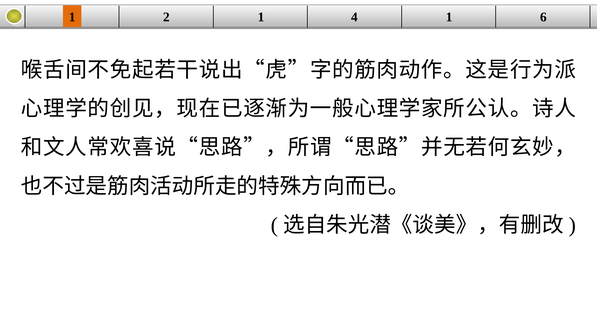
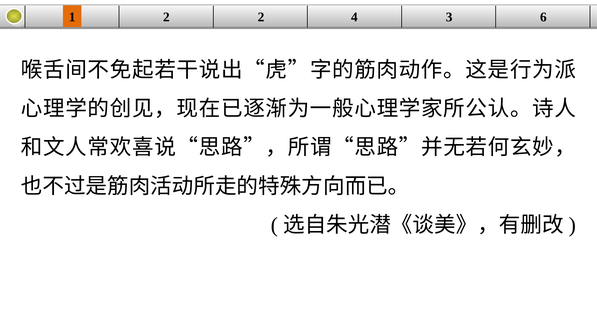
2 1: 1 -> 2 (261, 17)
4 1: 1 -> 3 (449, 17)
